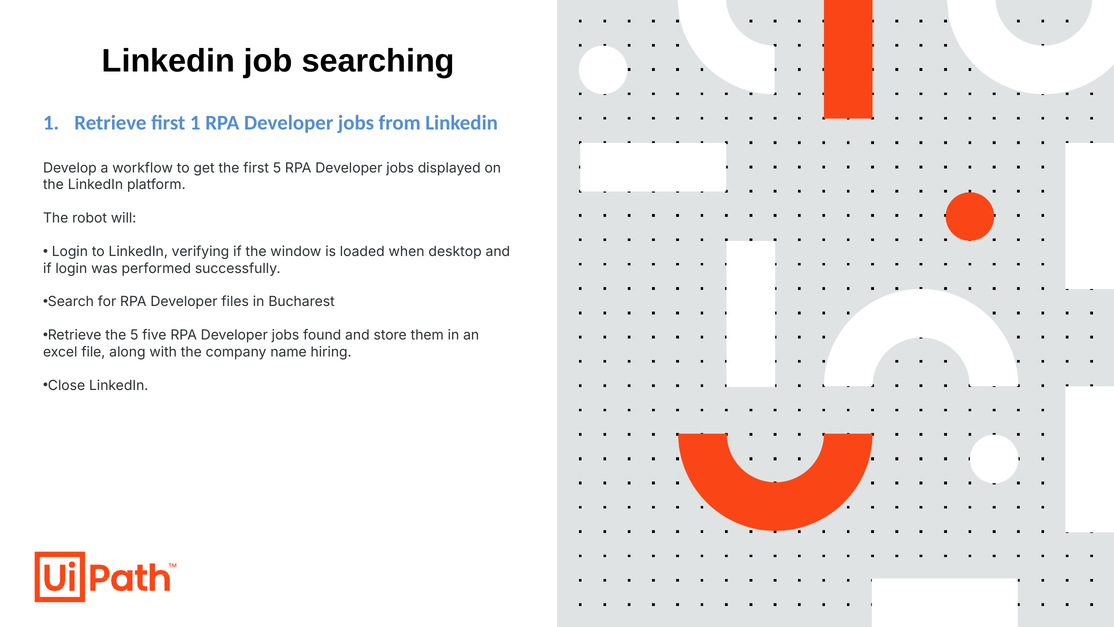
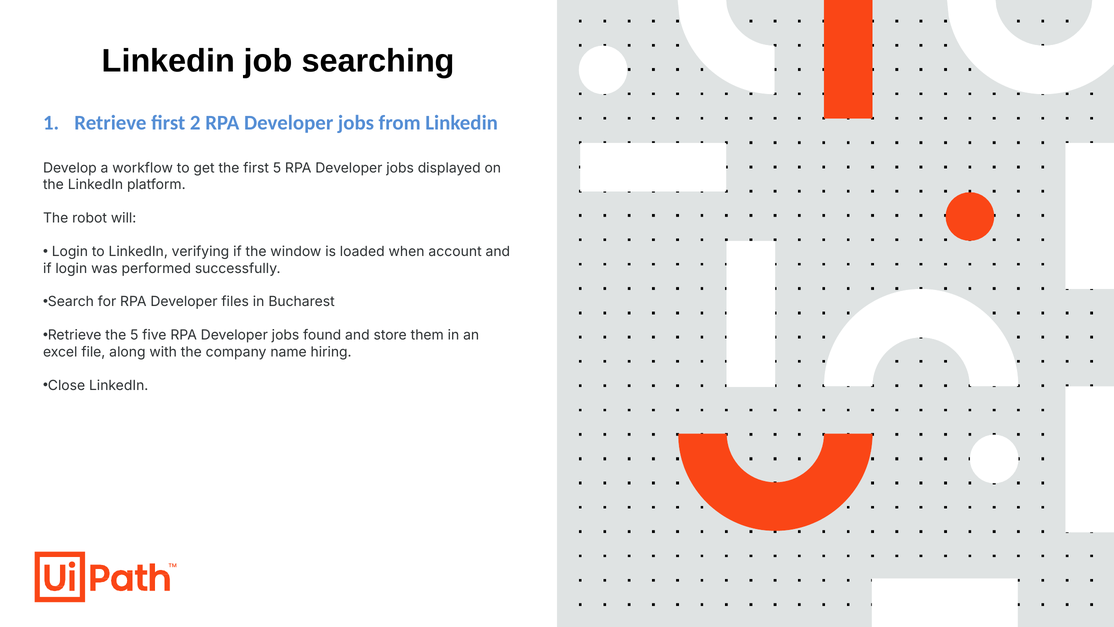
first 1: 1 -> 2 (195, 123)
desktop: desktop -> account (455, 252)
